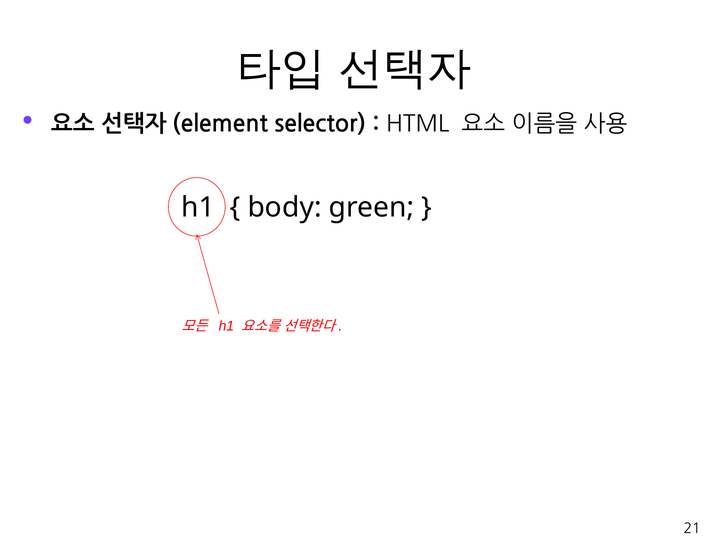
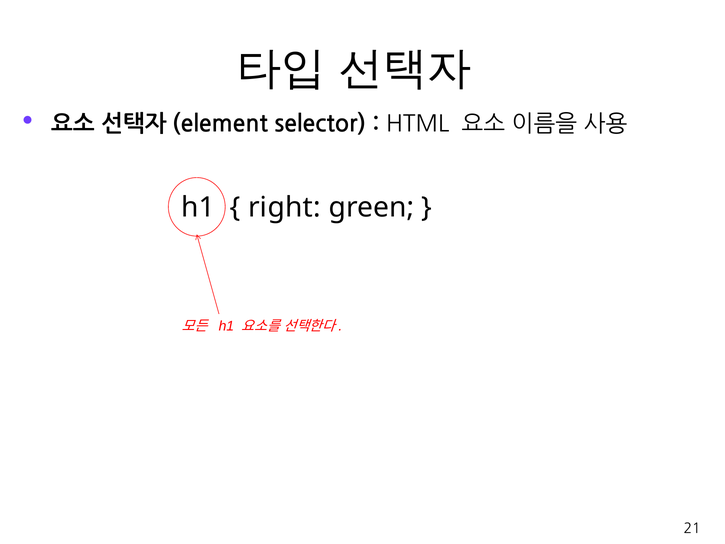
body: body -> right (284, 207)
